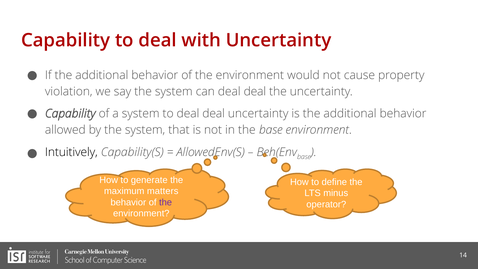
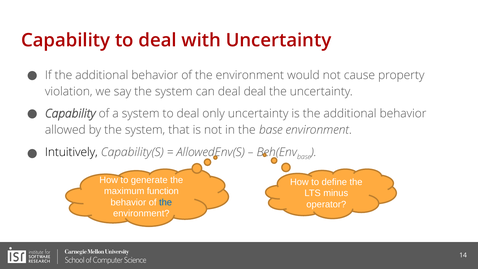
to deal deal: deal -> only (214, 113)
matters: matters -> function (163, 191)
the colour: purple -> blue (166, 202)
